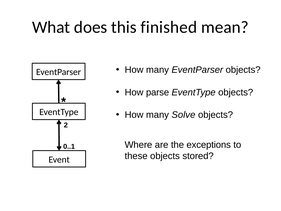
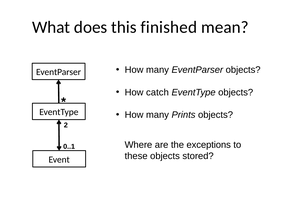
parse: parse -> catch (157, 92)
Solve: Solve -> Prints (184, 115)
